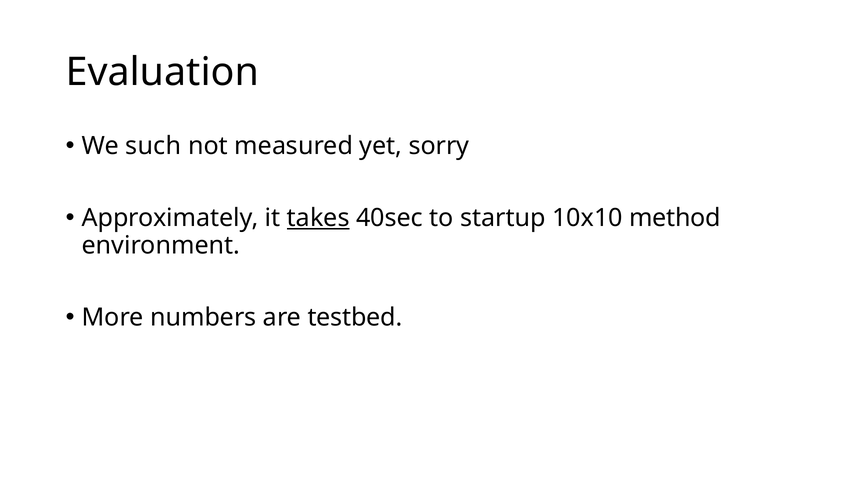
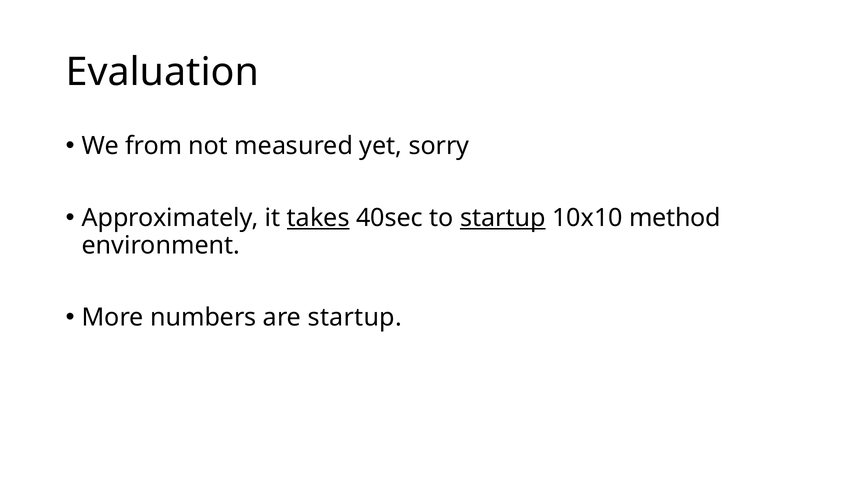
such: such -> from (154, 146)
startup underline: none -> present (503, 218)
are testbed: testbed -> startup (355, 317)
